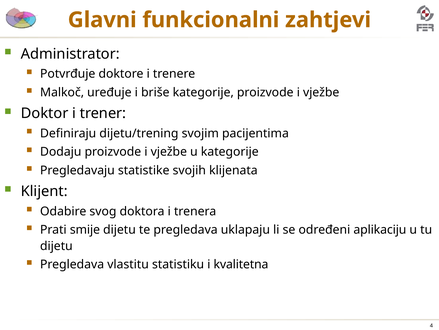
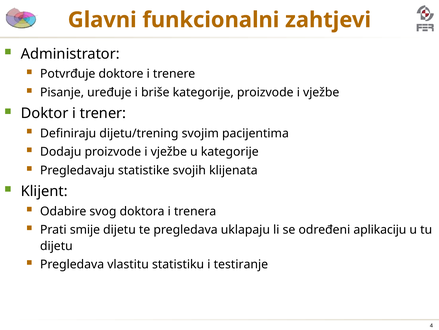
Malkoč: Malkoč -> Pisanje (62, 92)
kvalitetna: kvalitetna -> testiranje (241, 264)
